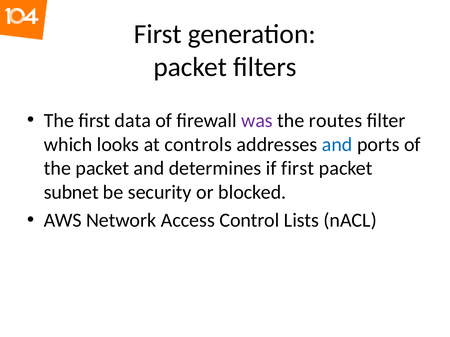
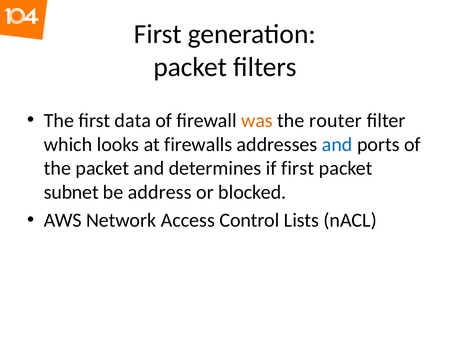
was colour: purple -> orange (257, 121)
routes: routes -> router (336, 121)
controls: controls -> firewalls (198, 145)
security: security -> address (160, 193)
